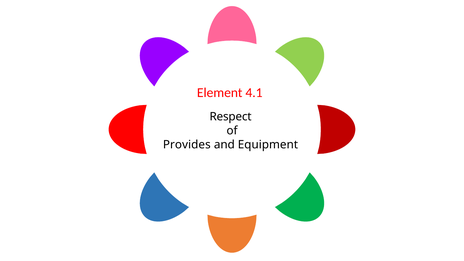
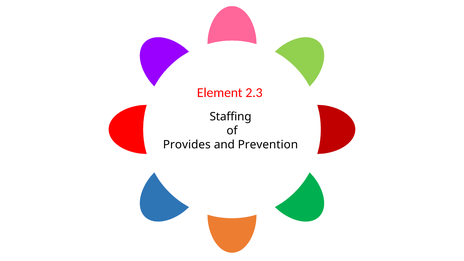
4.1: 4.1 -> 2.3 (254, 93)
Respect: Respect -> Staffing (231, 117)
Equipment: Equipment -> Prevention (268, 145)
